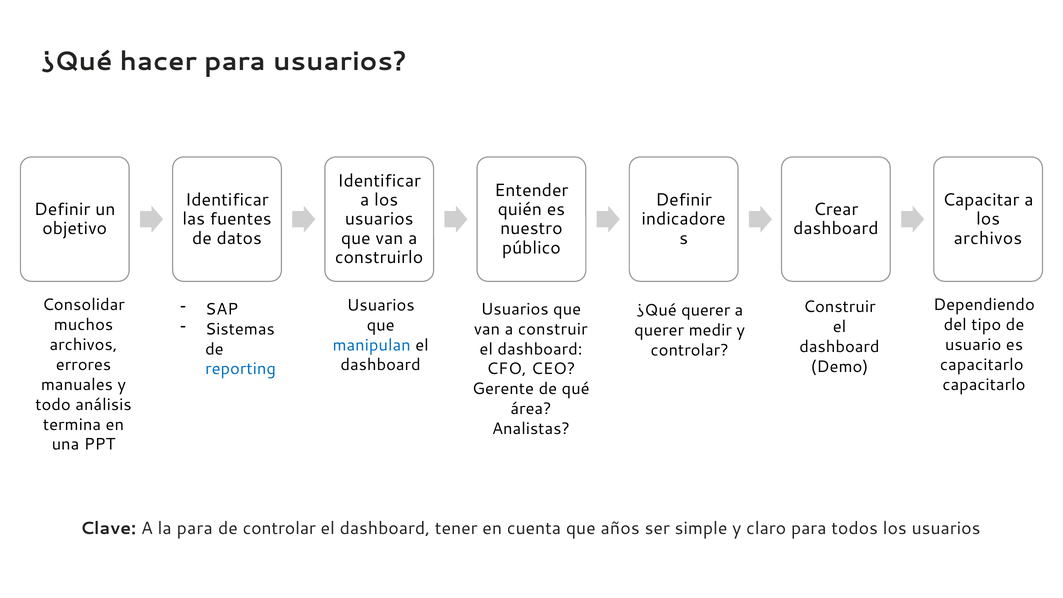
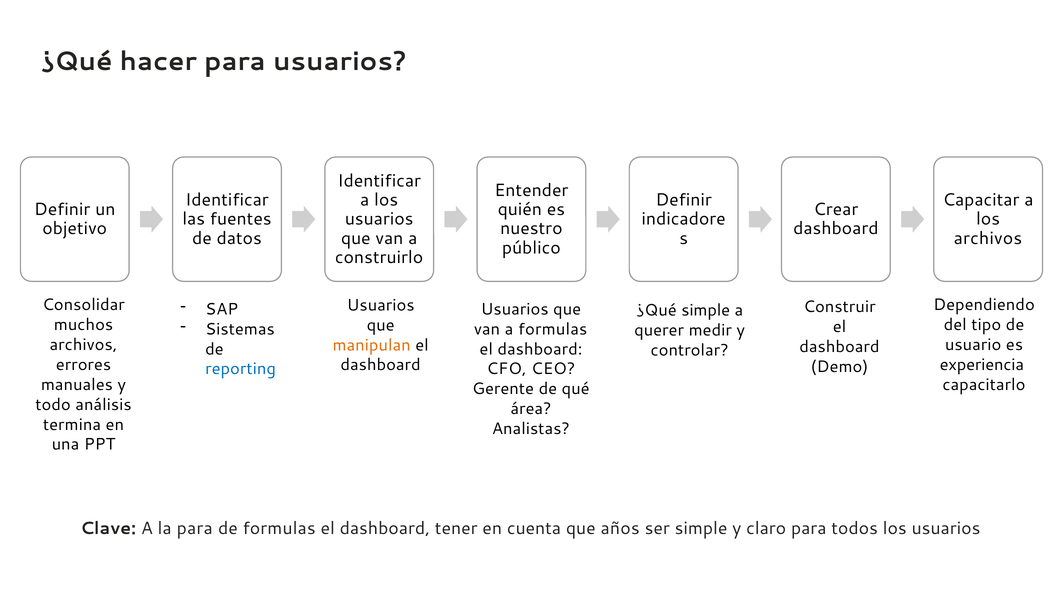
¿Qué querer: querer -> simple (706, 310)
a construir: construir -> formulas (553, 329)
manipulan colour: blue -> orange (372, 345)
capacitarlo: capacitarlo -> experiencia (982, 365)
de controlar: controlar -> formulas (279, 528)
